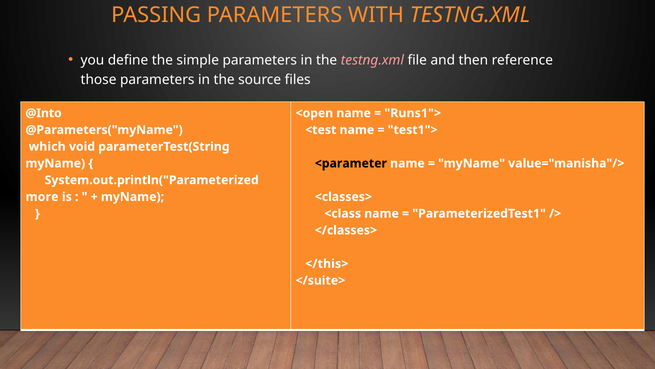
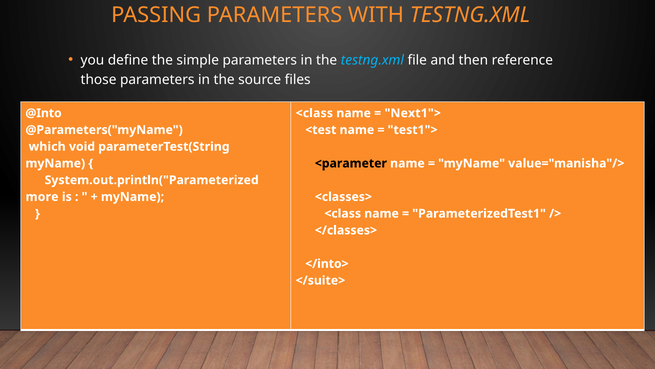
testng.xml colour: pink -> light blue (372, 60)
<open: <open -> <class (314, 113)
Runs1">: Runs1"> -> Next1"> (413, 113)
</this>: </this> -> </into> (327, 263)
